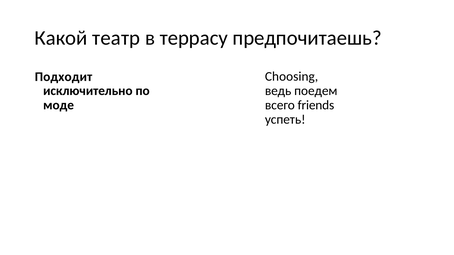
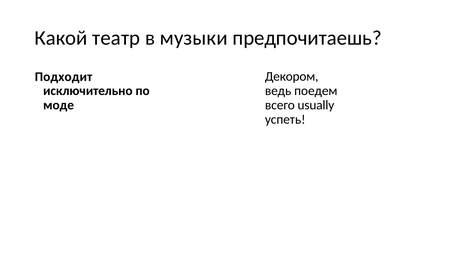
террасу: террасу -> музыки (194, 38)
Choosing: Choosing -> Декором (292, 77)
friends: friends -> usually (316, 105)
